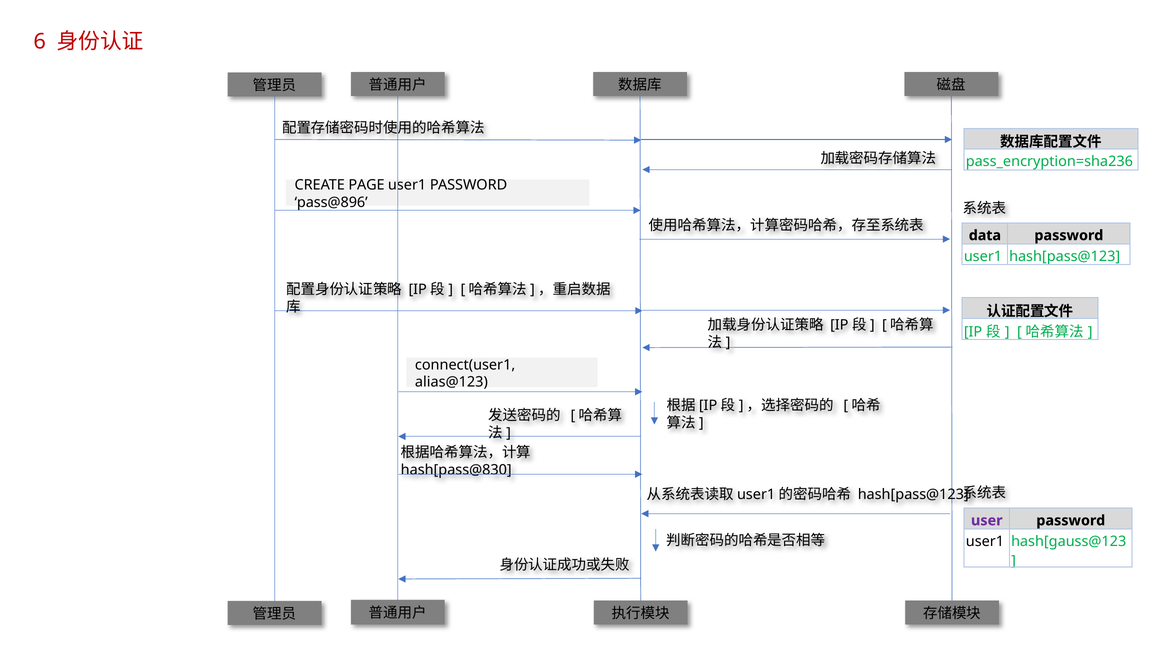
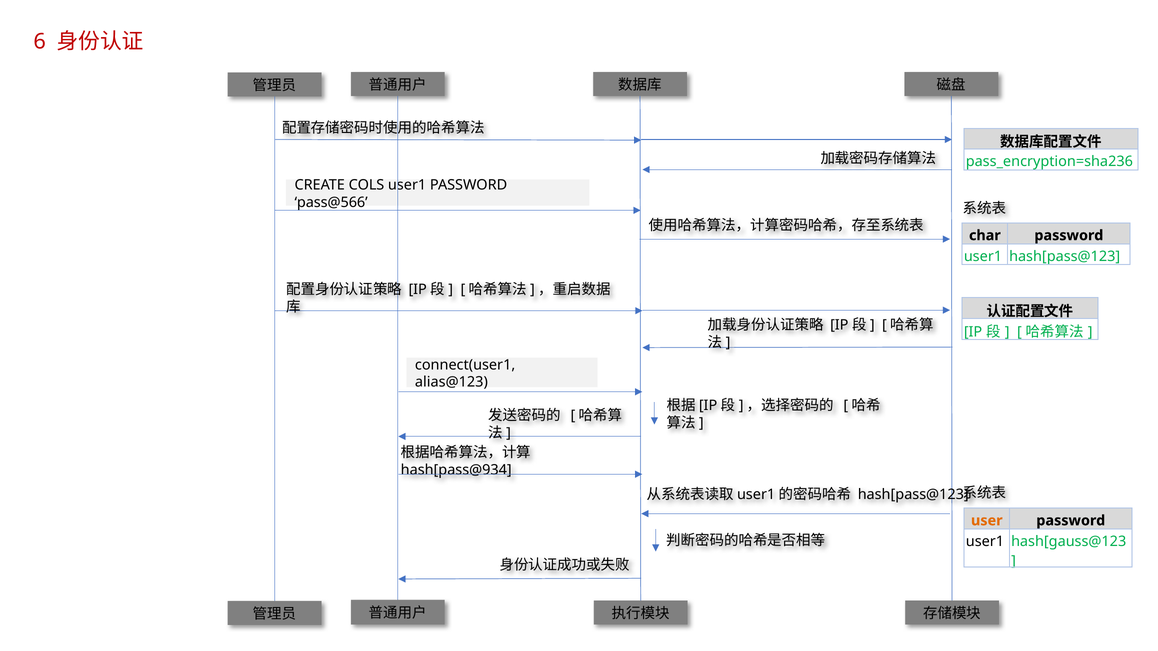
PAGE: PAGE -> COLS (366, 185)
pass@896: pass@896 -> pass@566 (331, 202)
data: data -> char (985, 236)
hash[pass@830: hash[pass@830 -> hash[pass@934 (456, 470)
user colour: purple -> orange (987, 521)
